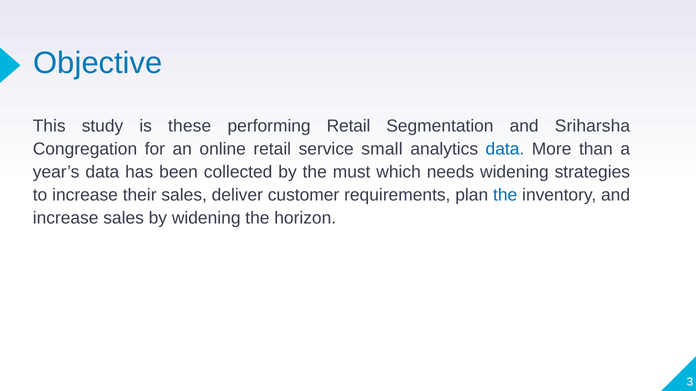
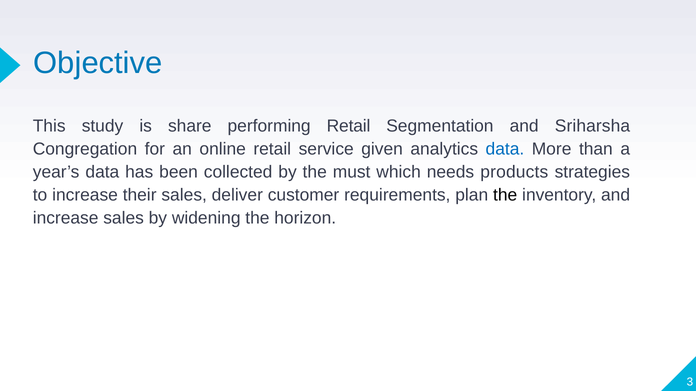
these: these -> share (190, 126)
small: small -> given (382, 149)
needs widening: widening -> products (514, 172)
the colour: blue -> black (505, 195)
